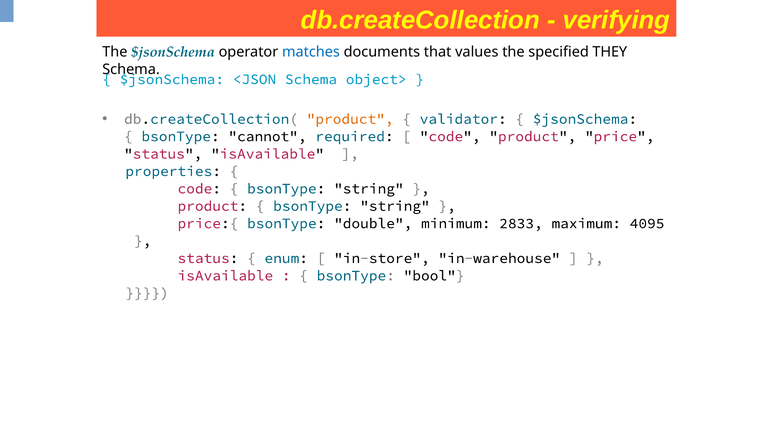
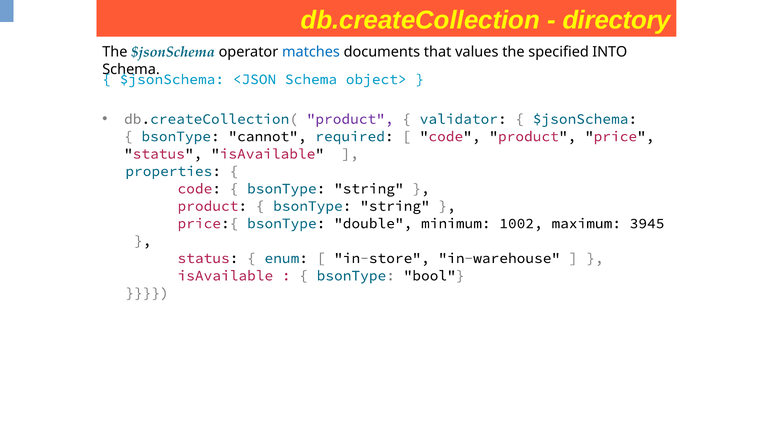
verifying: verifying -> directory (617, 20)
THEY: THEY -> INTO (610, 52)
product colour: orange -> purple (350, 119)
2833: 2833 -> 1002 (521, 223)
4095: 4095 -> 3945 (647, 223)
